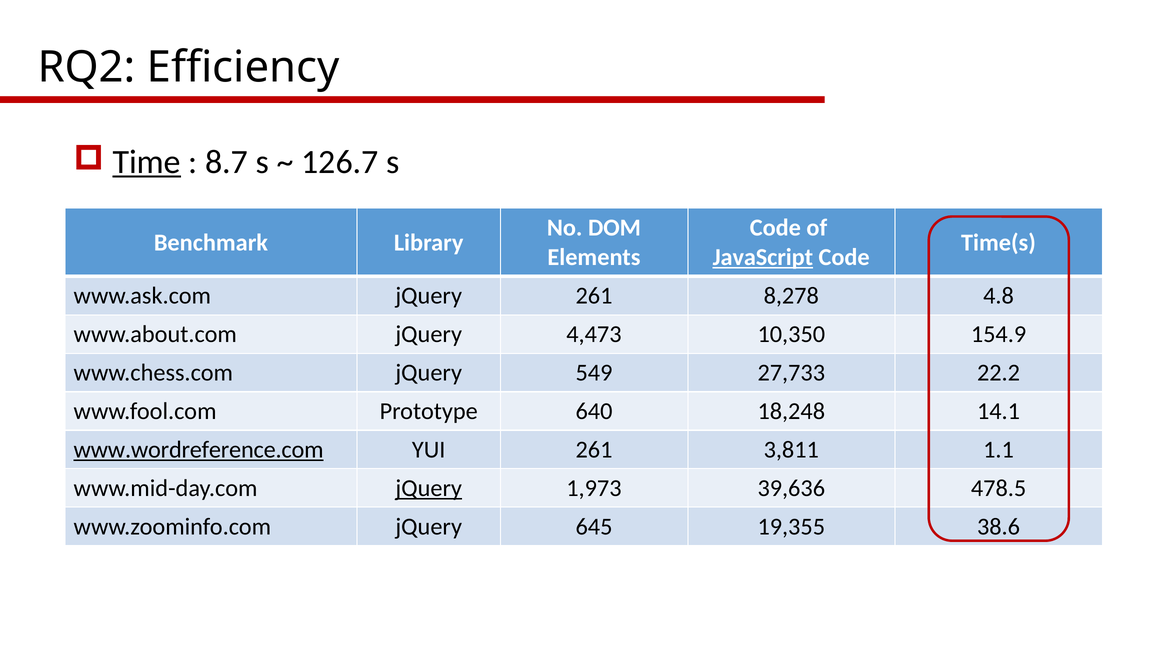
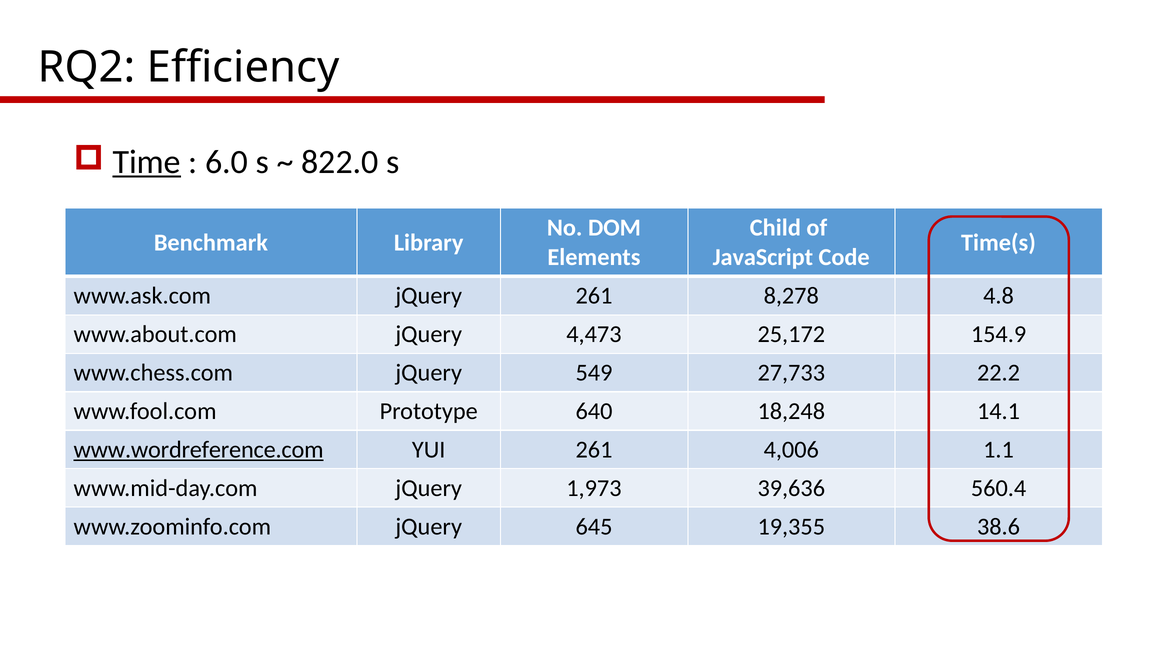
8.7: 8.7 -> 6.0 (227, 162)
126.7: 126.7 -> 822.0 (340, 162)
Code: Code -> Child (775, 228)
JavaScript underline: present -> none (763, 257)
10,350: 10,350 -> 25,172 (791, 334)
3,811: 3,811 -> 4,006 (791, 450)
jQuery underline: present -> none (429, 488)
478.5: 478.5 -> 560.4 (999, 488)
